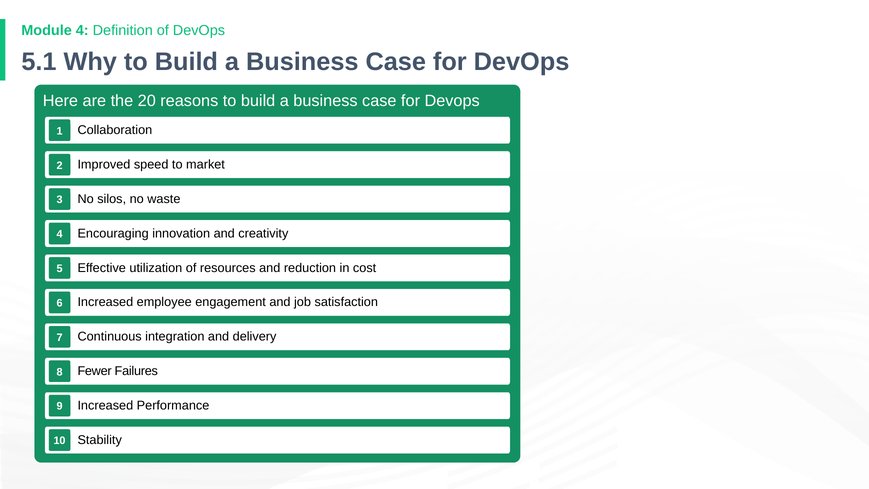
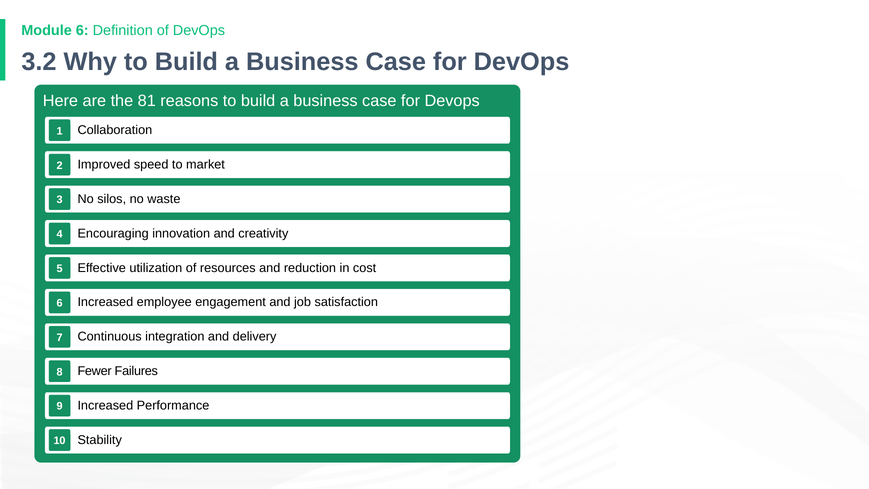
Module 4: 4 -> 6 (82, 30)
5.1: 5.1 -> 3.2 (39, 62)
20: 20 -> 81 (147, 101)
